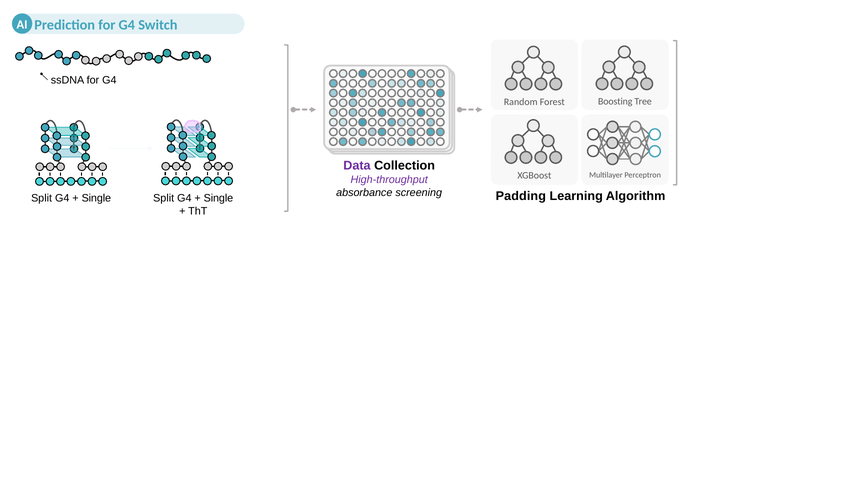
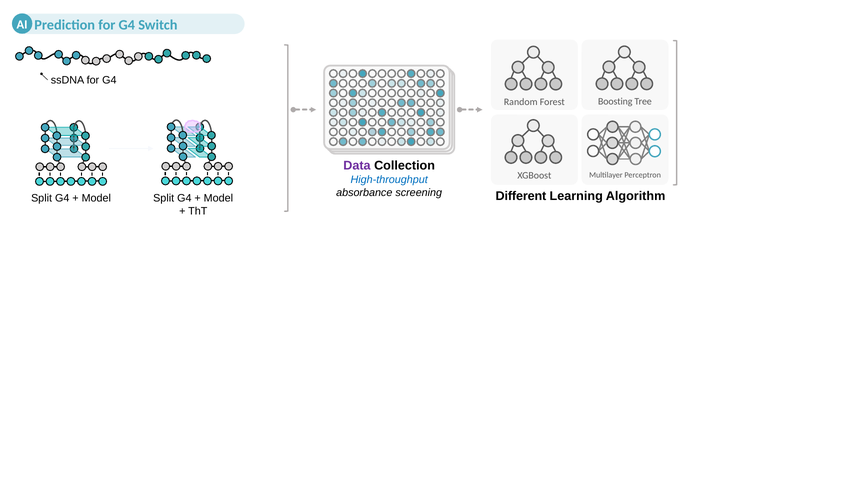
High-throughput colour: purple -> blue (389, 180)
Padding: Padding -> Different (521, 196)
Single: Single -> Model (96, 198)
Single: Single -> Model (218, 198)
